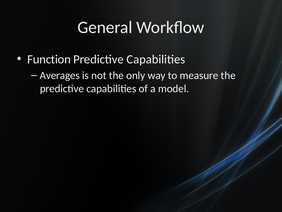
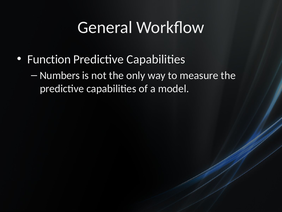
Averages: Averages -> Numbers (60, 75)
